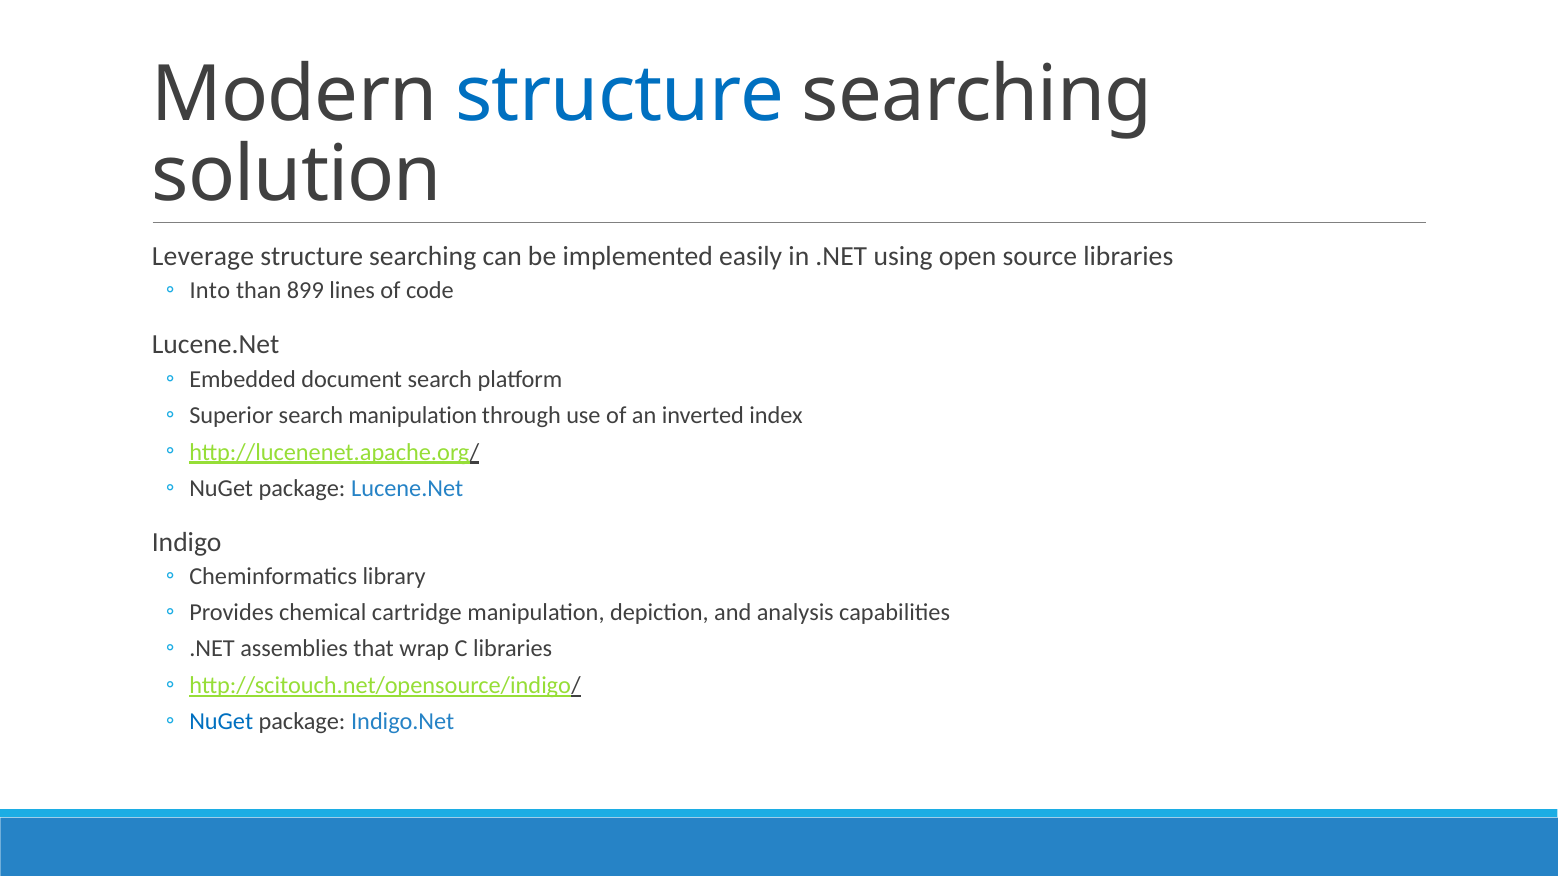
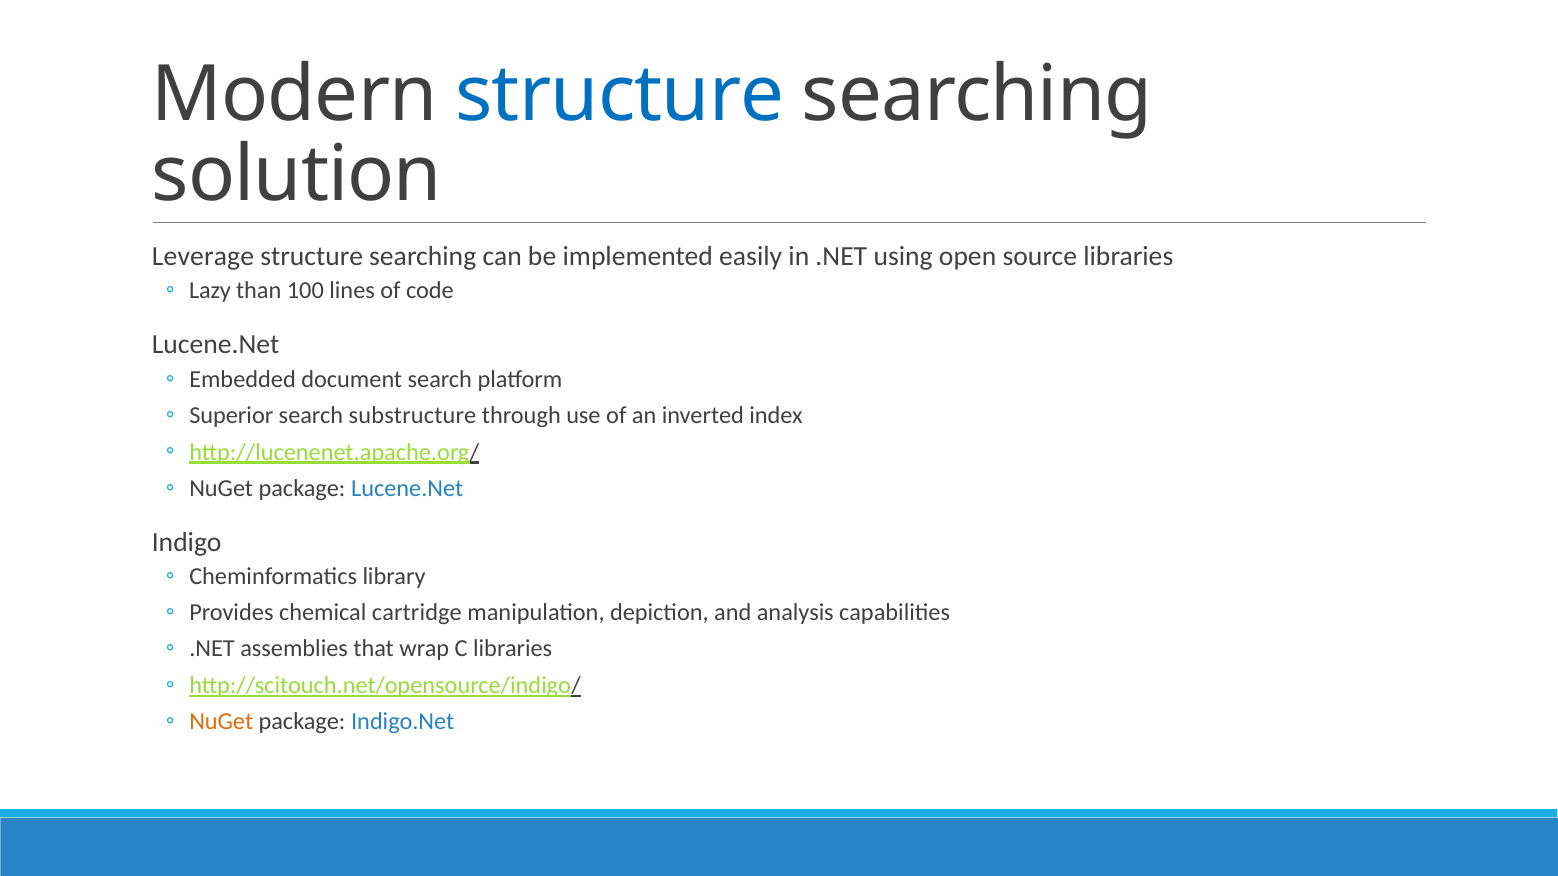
Into: Into -> Lazy (210, 291)
899: 899 -> 100 (305, 291)
search manipulation: manipulation -> substructure (413, 416)
NuGet colour: blue -> orange (221, 722)
